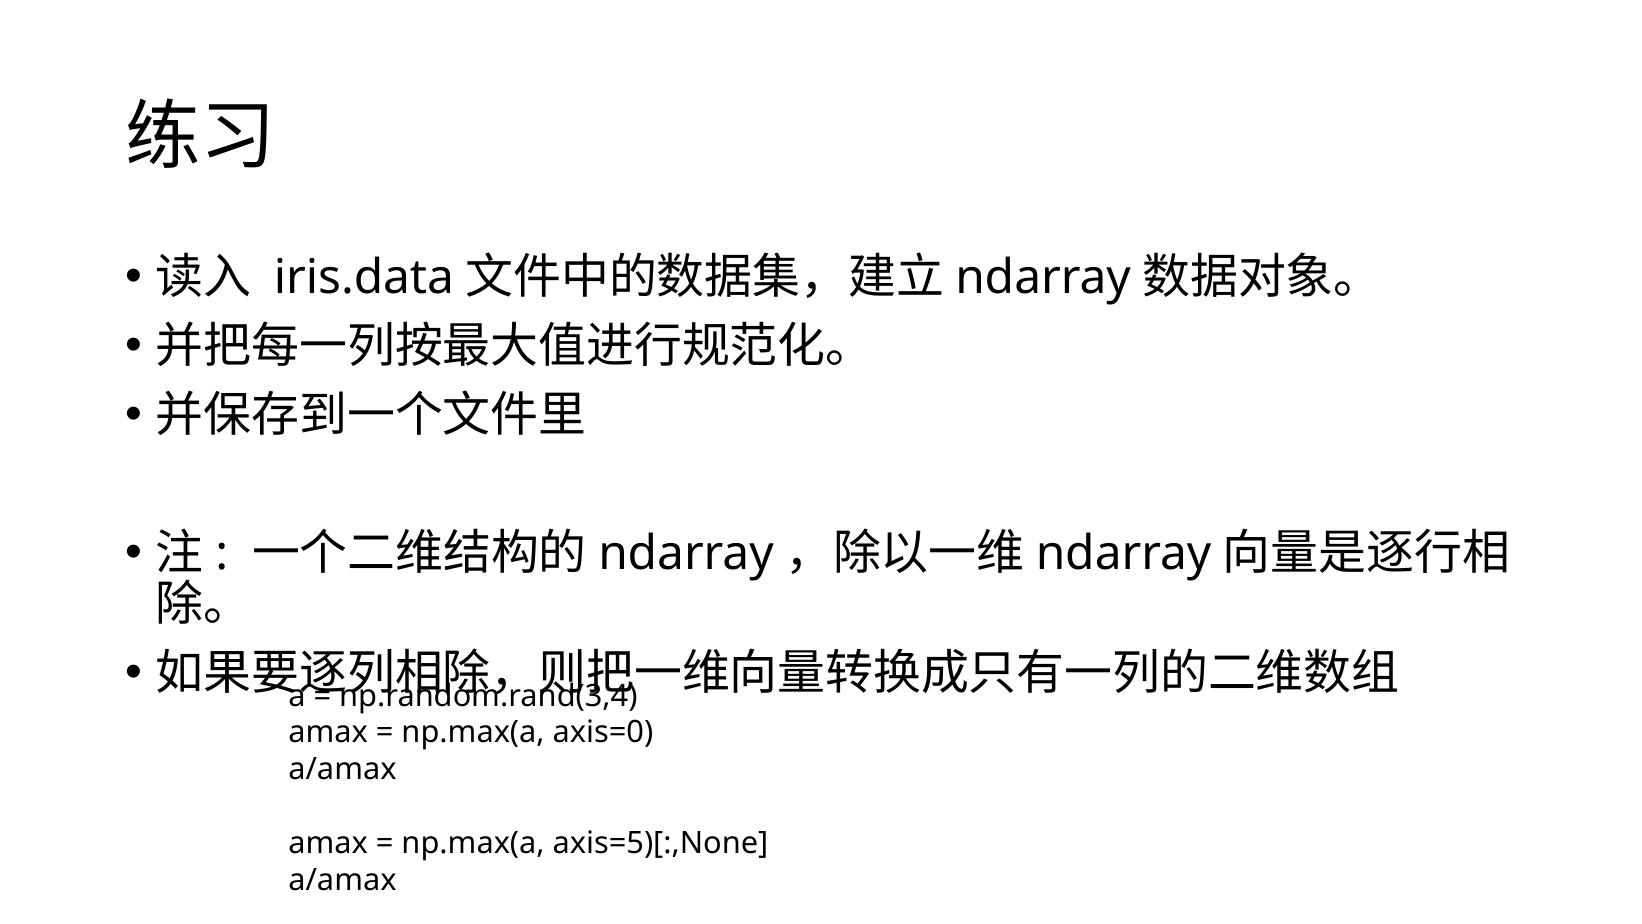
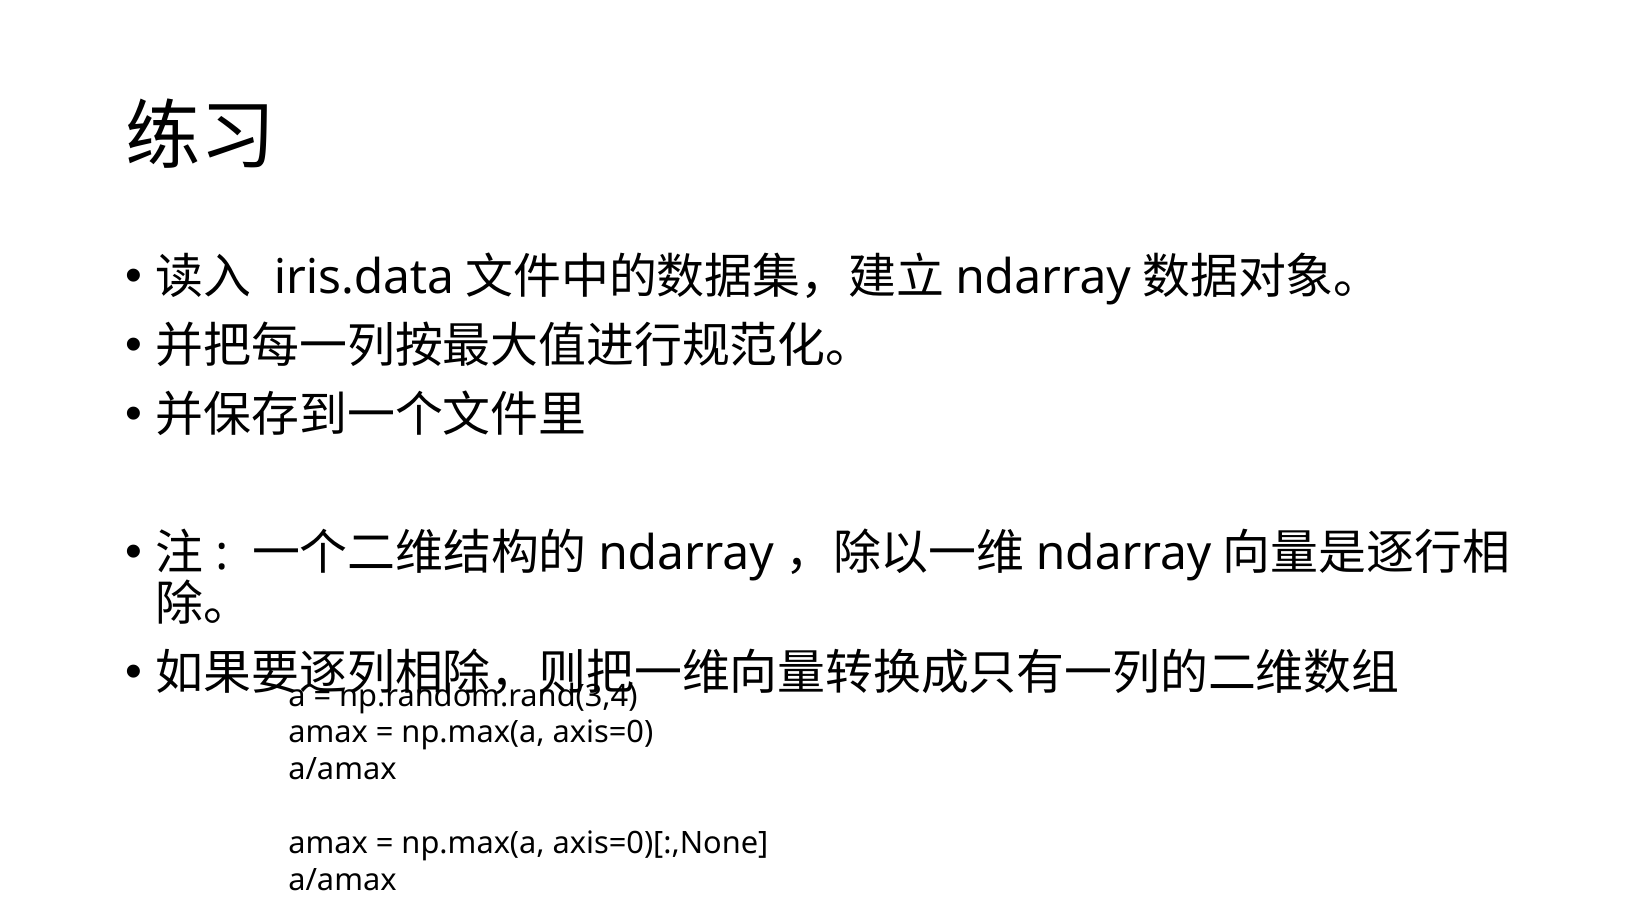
axis=5)[:,None: axis=5)[:,None -> axis=0)[:,None (660, 843)
